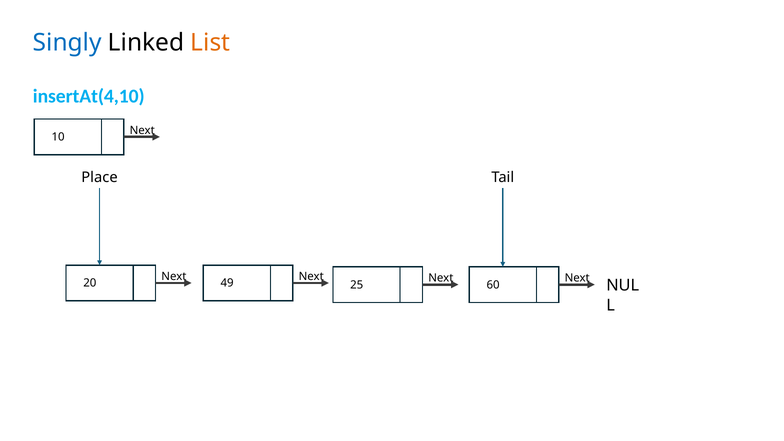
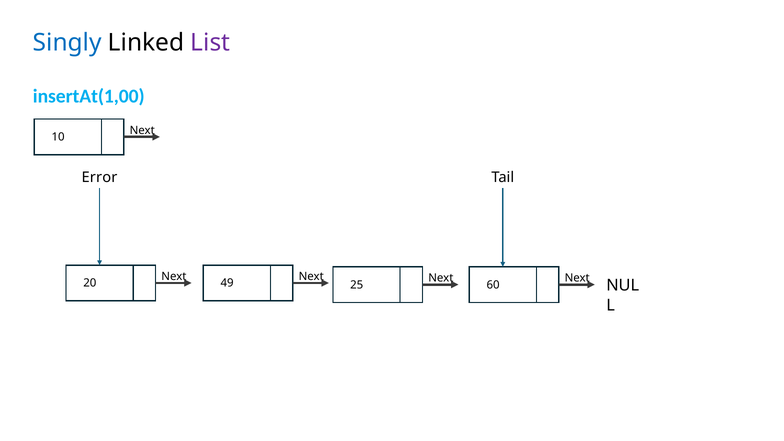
List colour: orange -> purple (210, 43)
insertAt(4,10: insertAt(4,10 -> insertAt(1,00 (89, 96)
Place: Place -> Error (99, 177)
